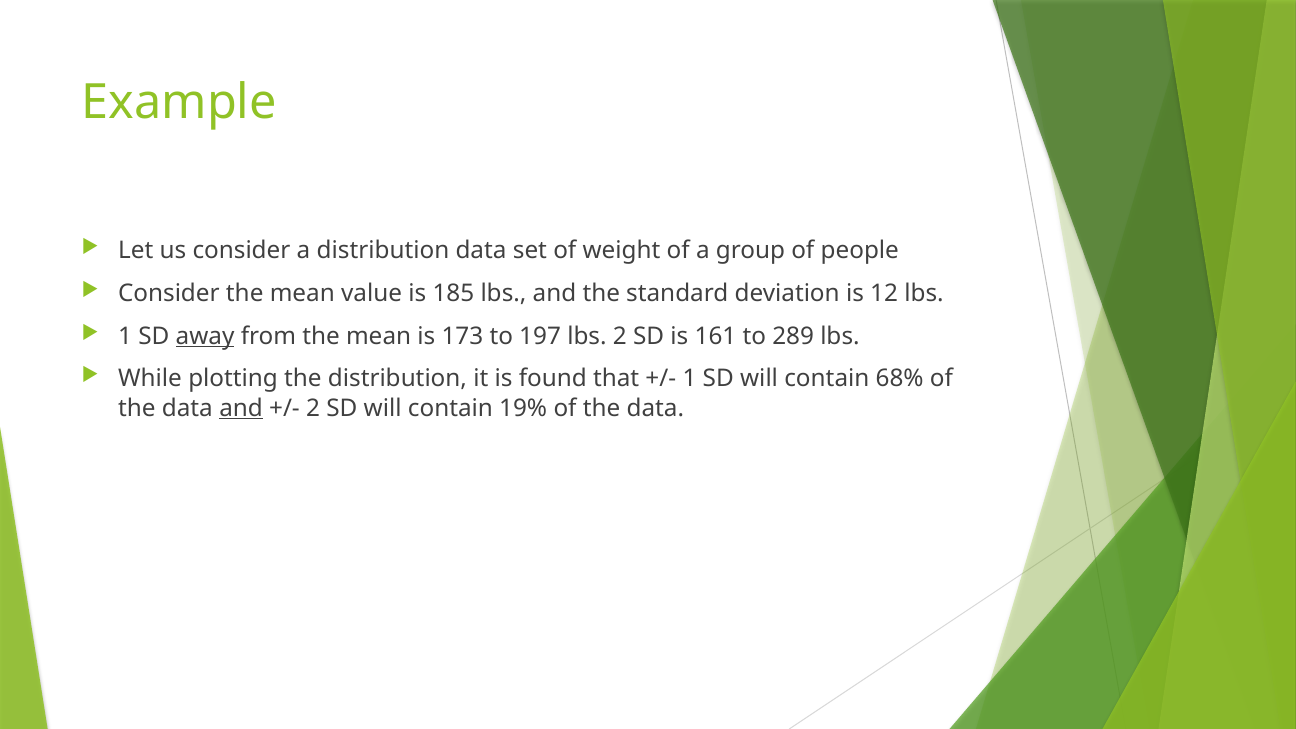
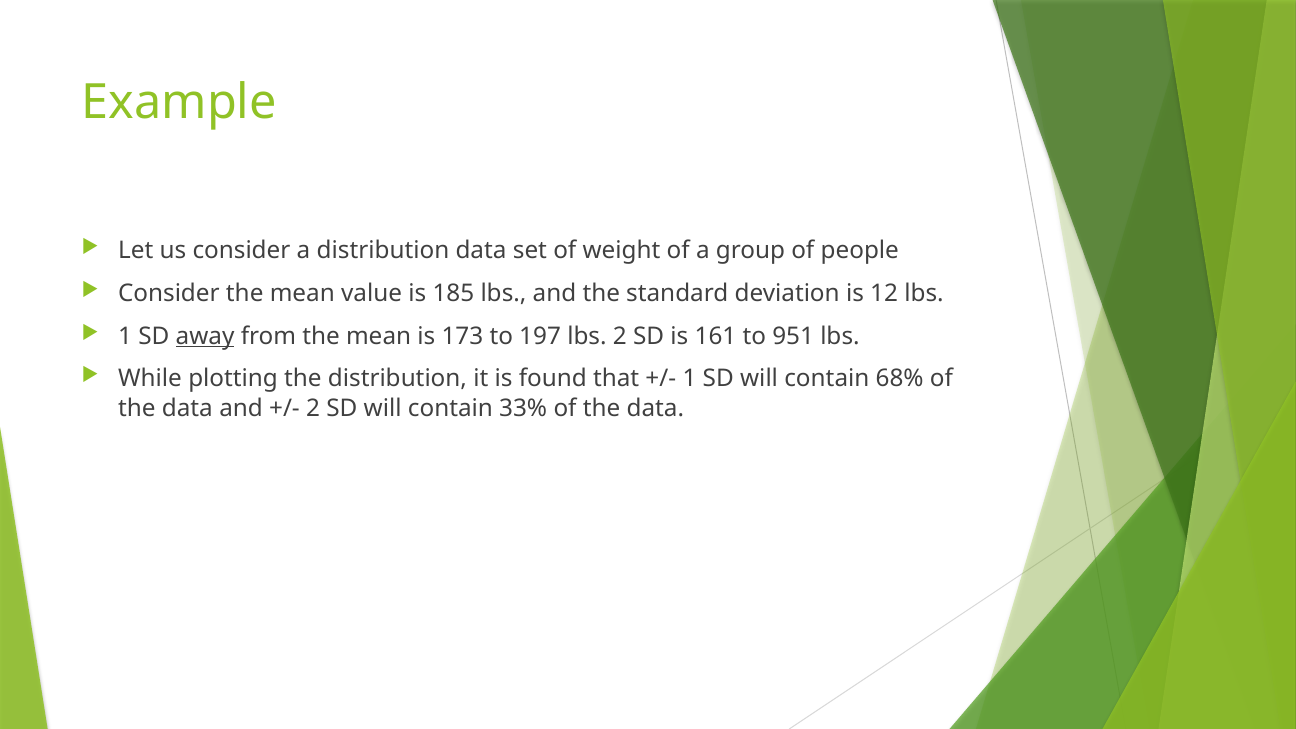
289: 289 -> 951 (793, 336)
and underline: present -> none (241, 408)
19%: 19% -> 33% (523, 408)
